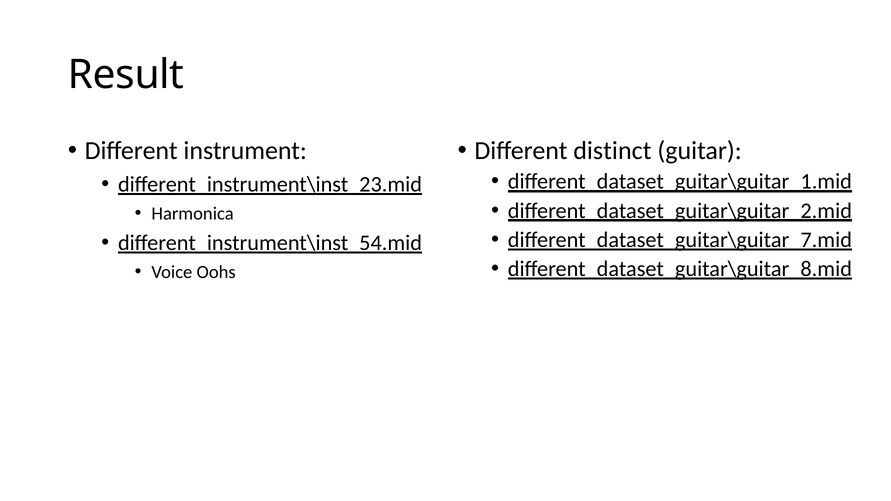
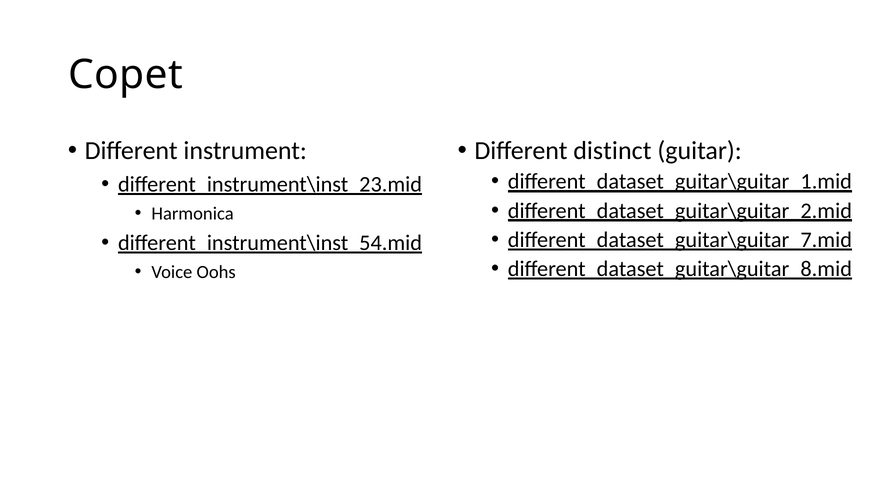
Result: Result -> Copet (126, 75)
